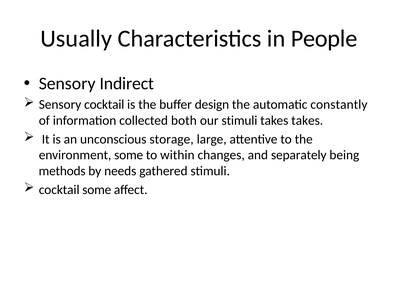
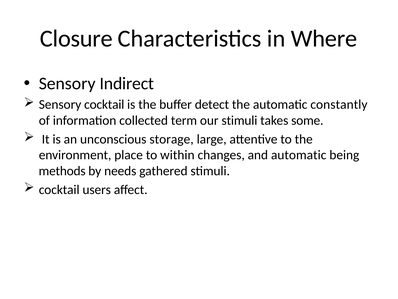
Usually: Usually -> Closure (76, 39)
People: People -> Where (324, 39)
design: design -> detect (212, 104)
both: both -> term (184, 120)
takes takes: takes -> some (307, 120)
environment some: some -> place (129, 155)
and separately: separately -> automatic (299, 155)
cocktail some: some -> users (97, 189)
